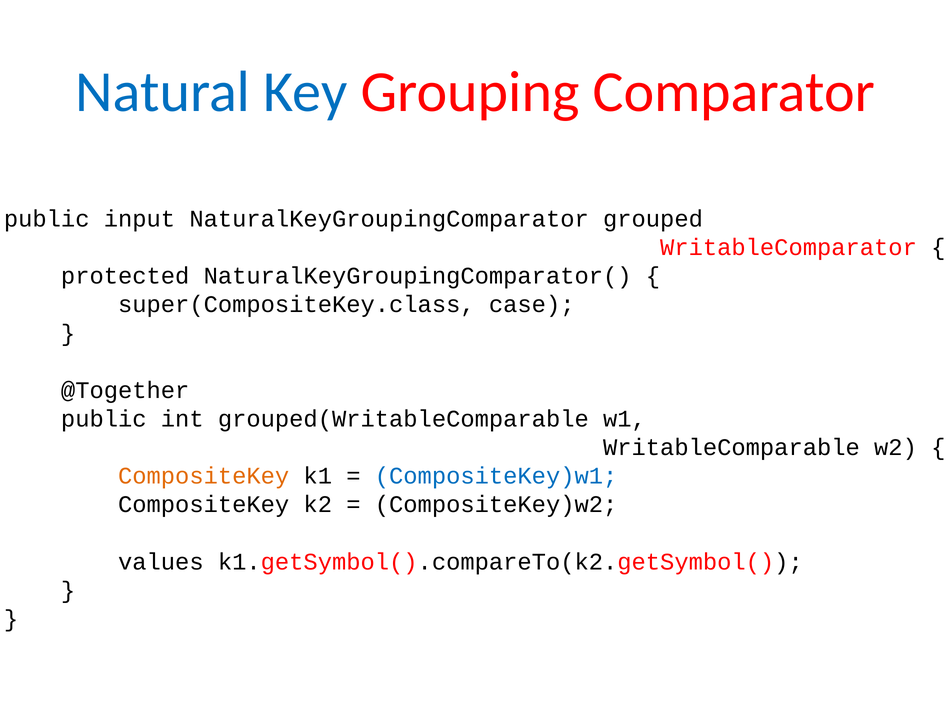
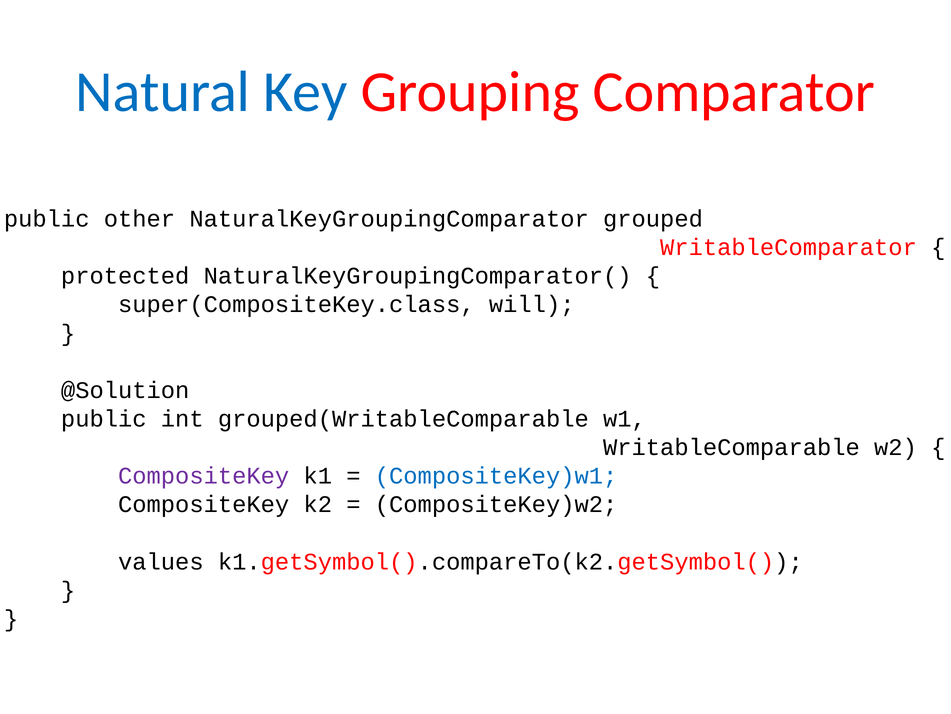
input: input -> other (139, 219)
case: case -> will (532, 304)
@Together: @Together -> @Solution (125, 390)
CompositeKey colour: orange -> purple (204, 475)
